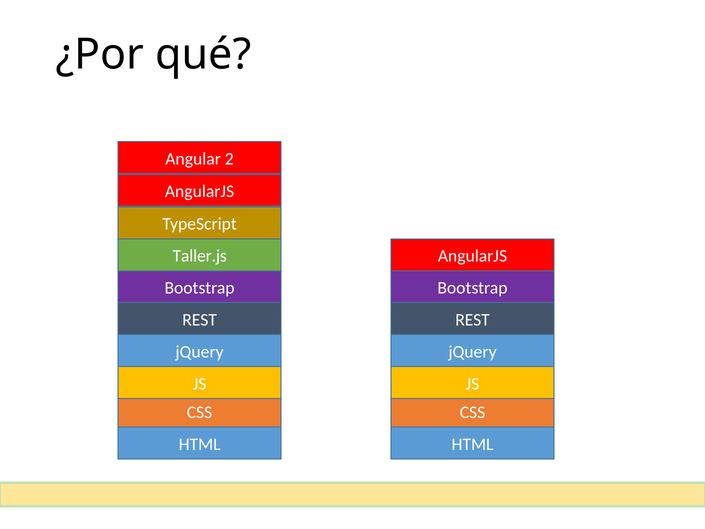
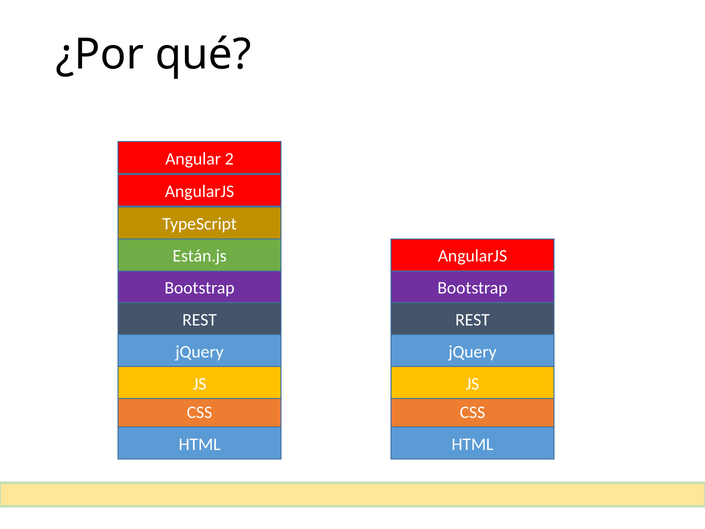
Taller.js: Taller.js -> Están.js (200, 256)
